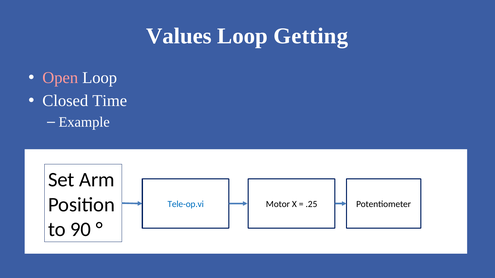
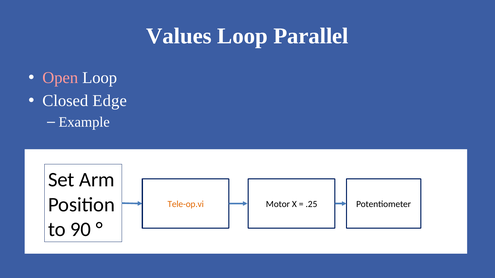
Getting: Getting -> Parallel (311, 36)
Time: Time -> Edge (110, 101)
Tele-op.vi colour: blue -> orange (186, 205)
